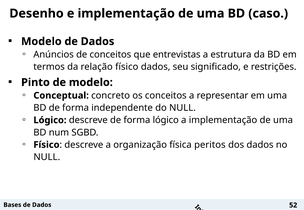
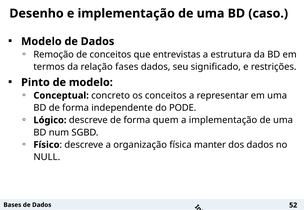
Anúncios: Anúncios -> Remoção (54, 55)
relação físico: físico -> fases (127, 67)
do NULL: NULL -> PODE (183, 108)
forma lógico: lógico -> quem (166, 120)
peritos: peritos -> manter (210, 145)
